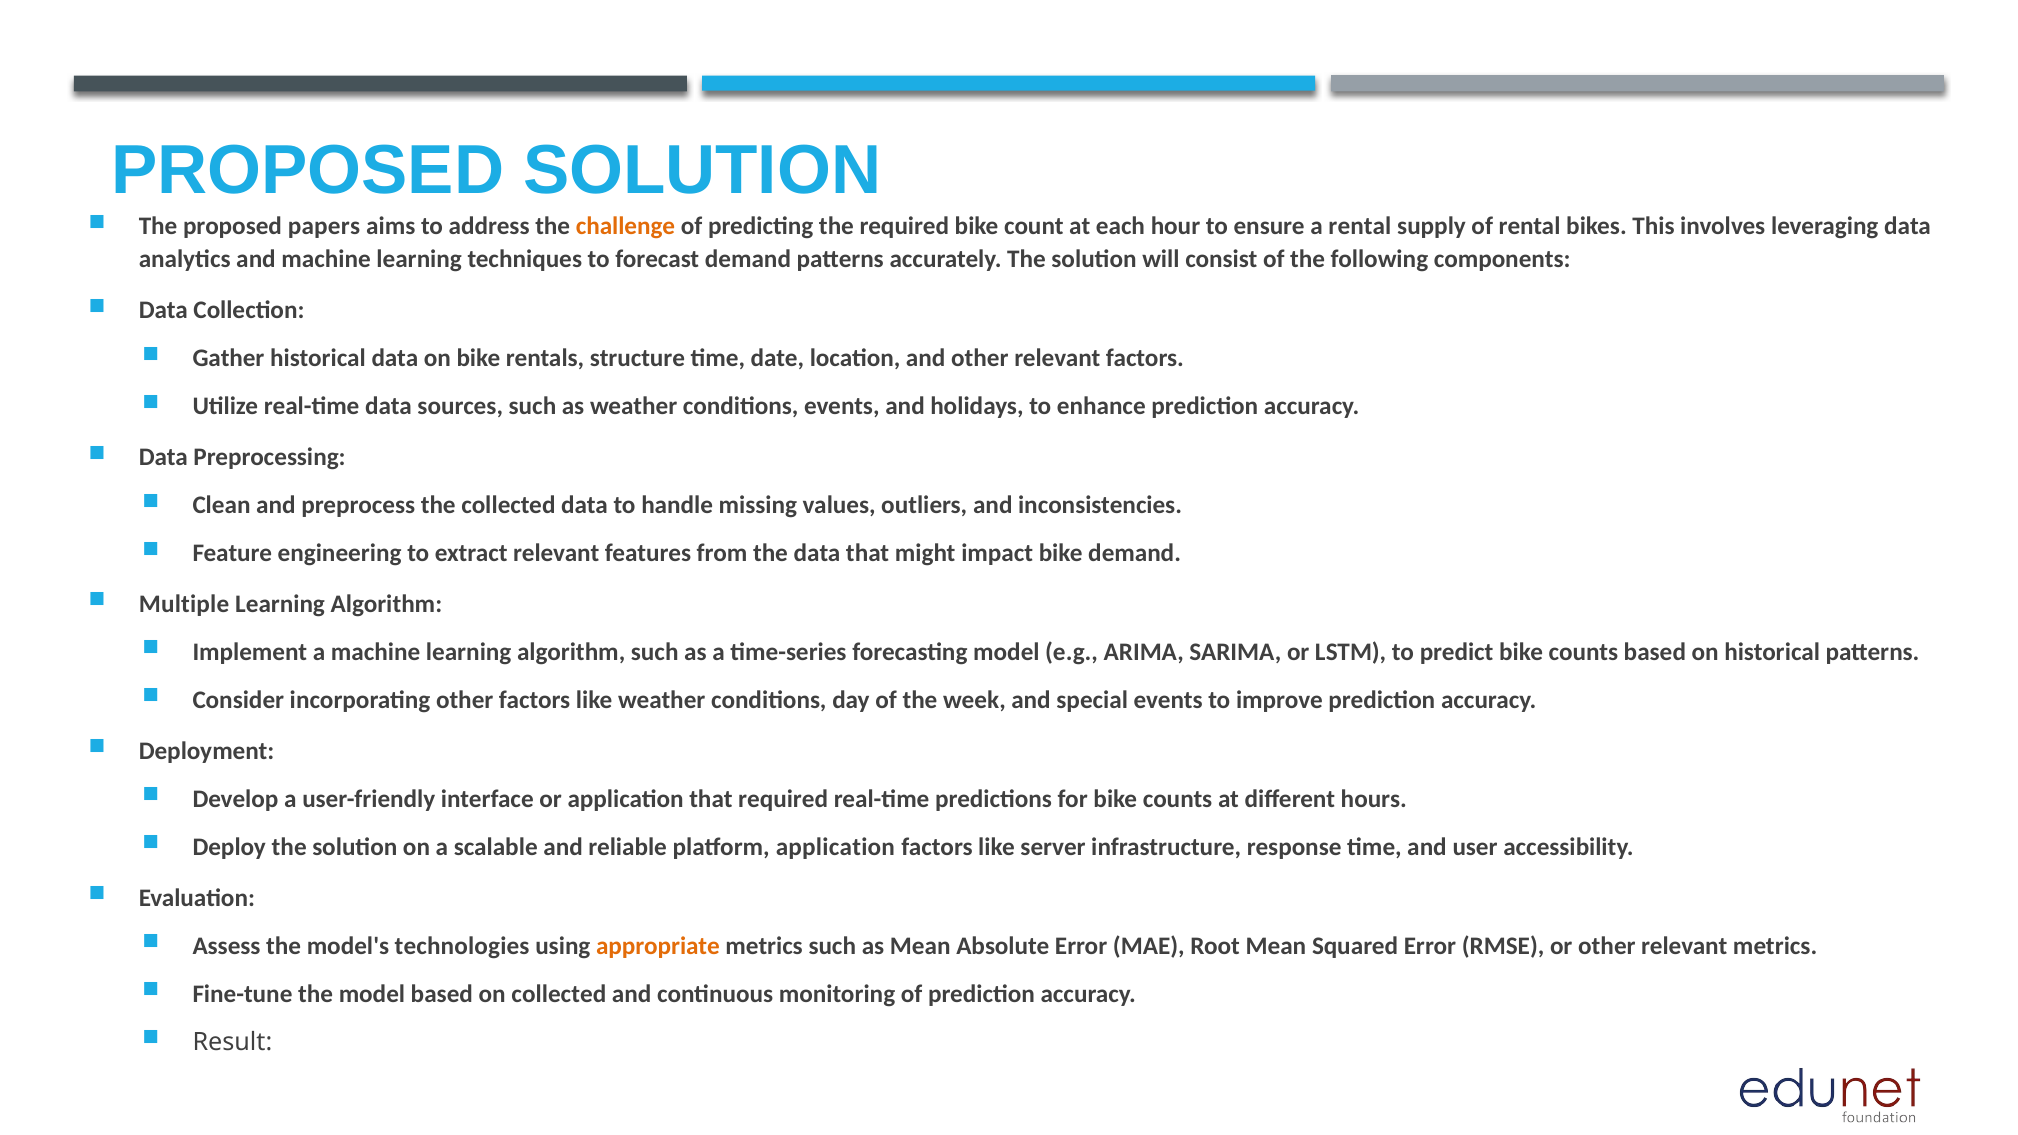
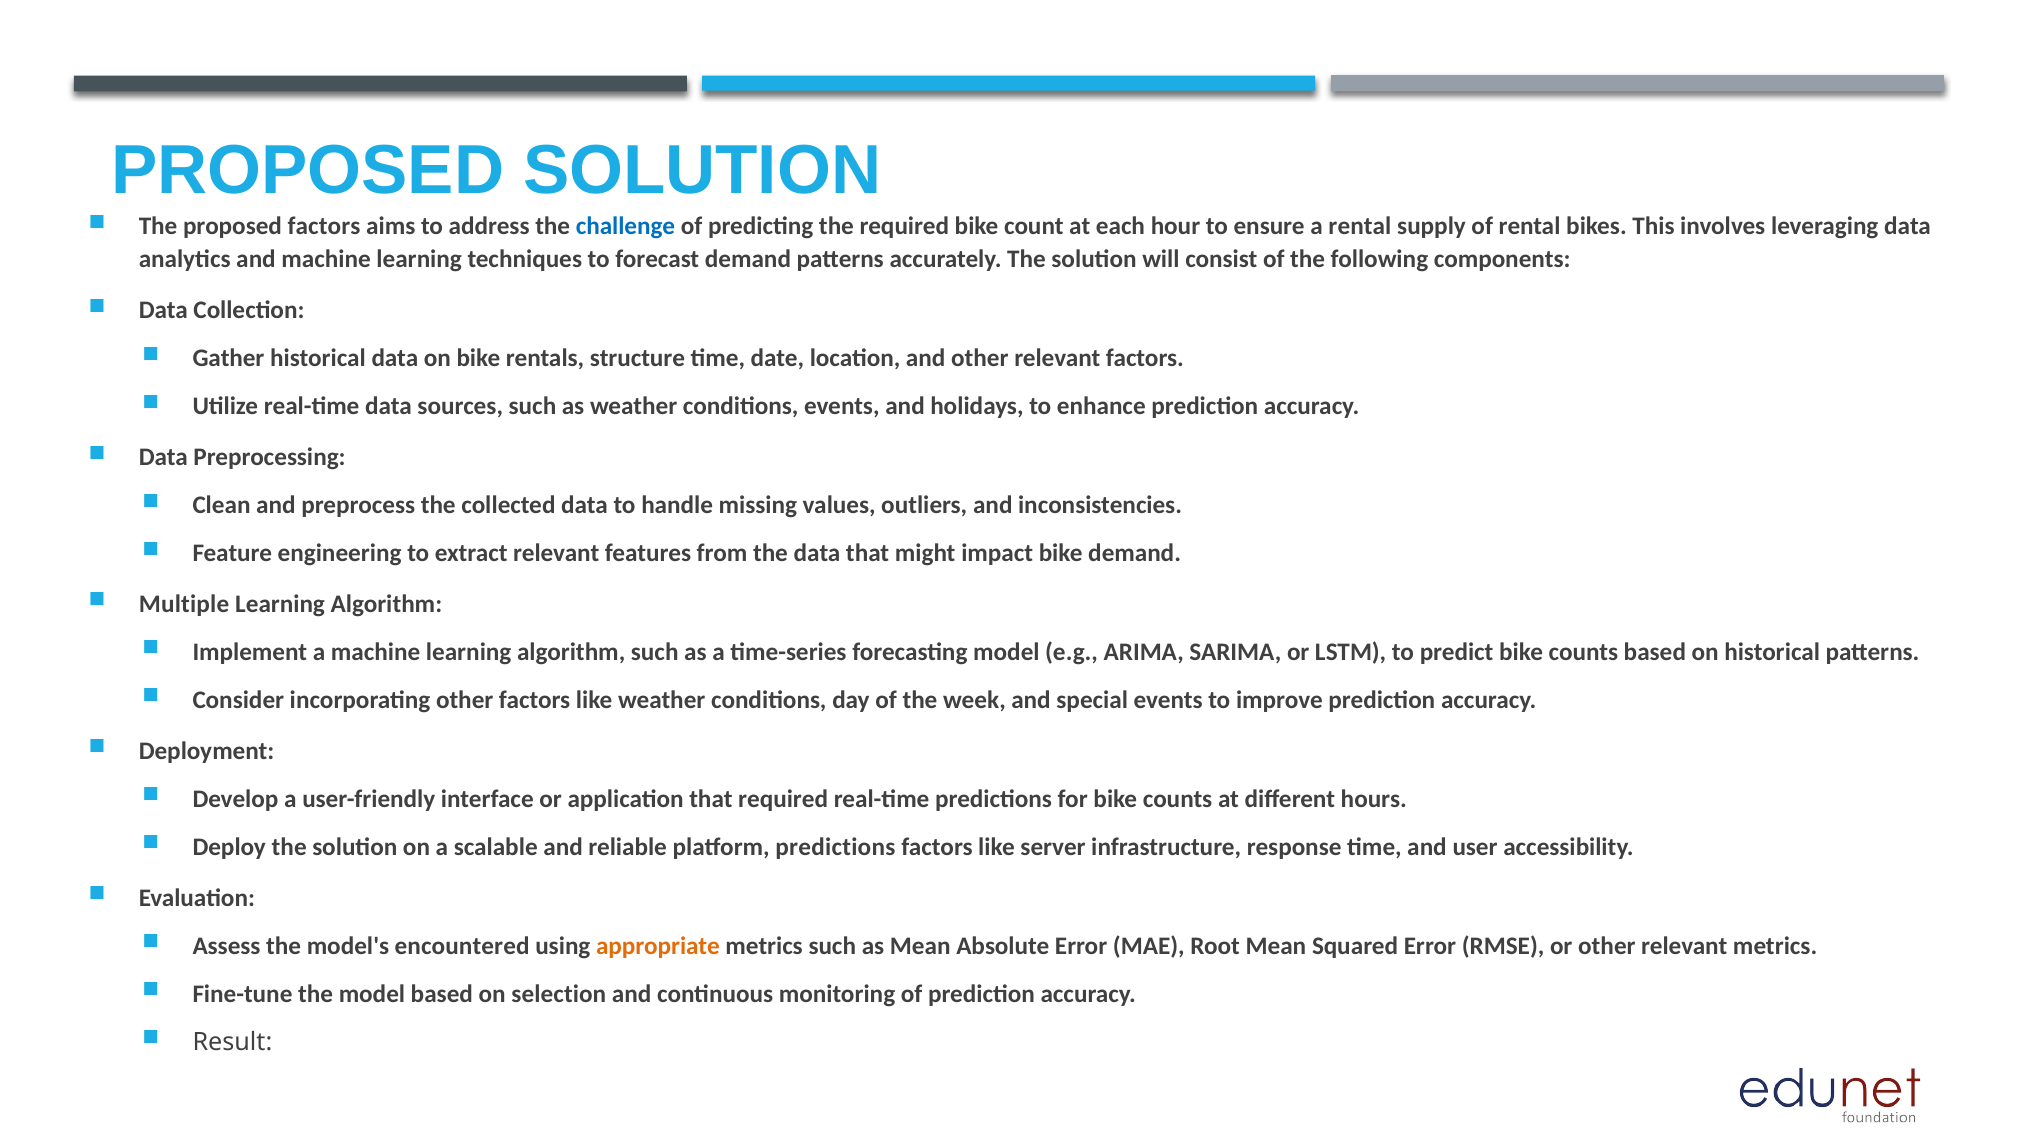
proposed papers: papers -> factors (324, 226)
challenge colour: orange -> blue (625, 226)
platform application: application -> predictions (835, 847)
technologies: technologies -> encountered (462, 946)
on collected: collected -> selection (559, 994)
